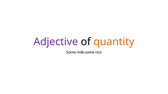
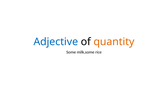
Adjective colour: purple -> blue (56, 42)
